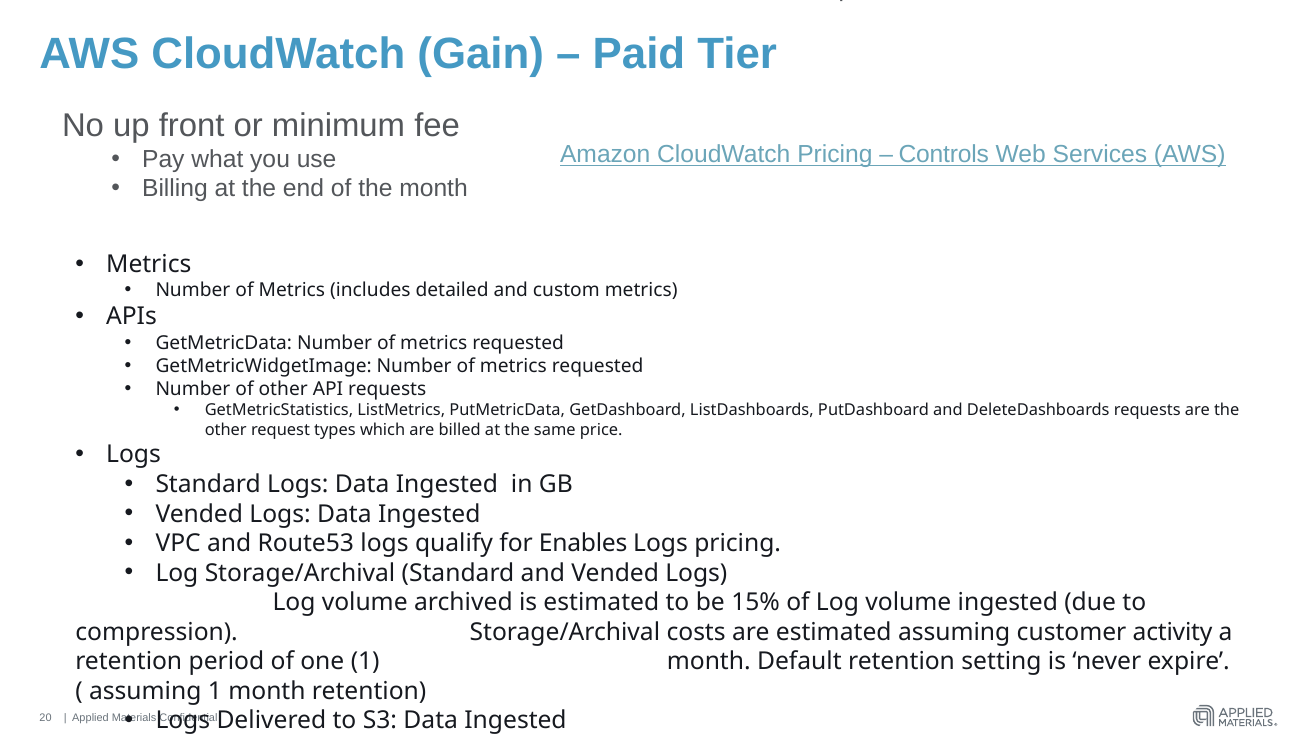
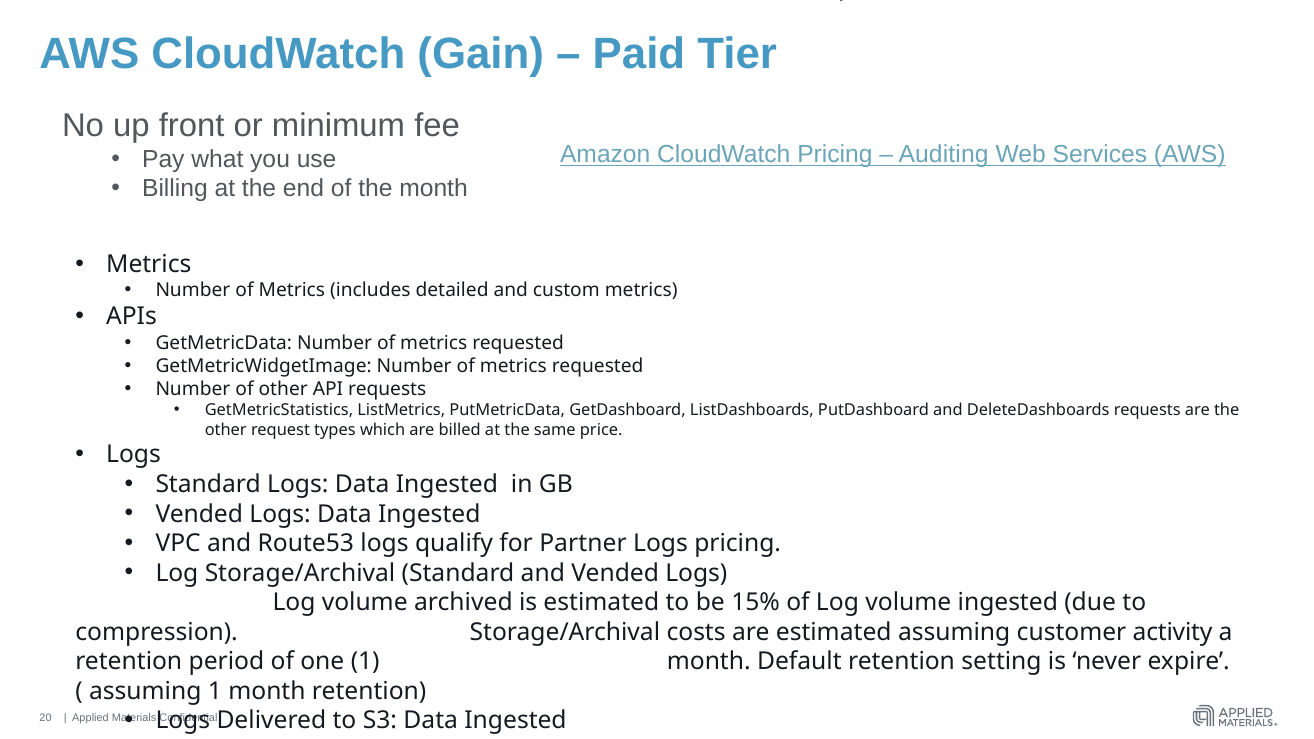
Controls: Controls -> Auditing (944, 155)
Enables: Enables -> Partner (583, 544)
